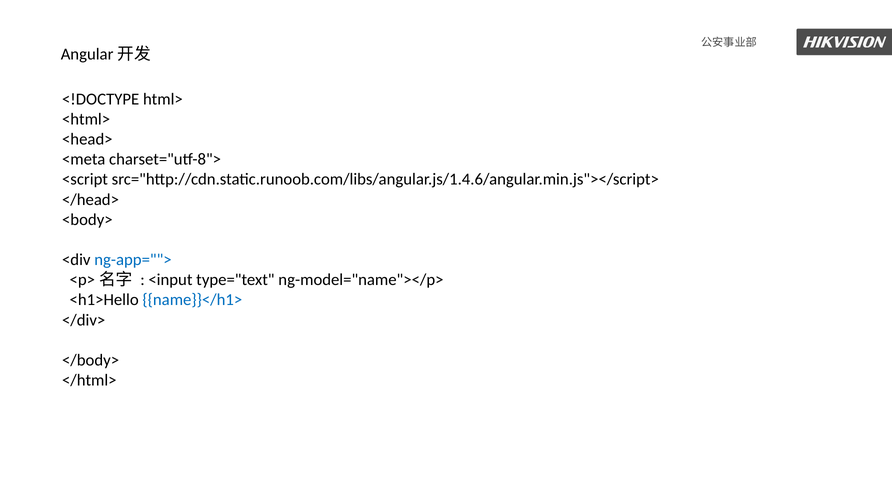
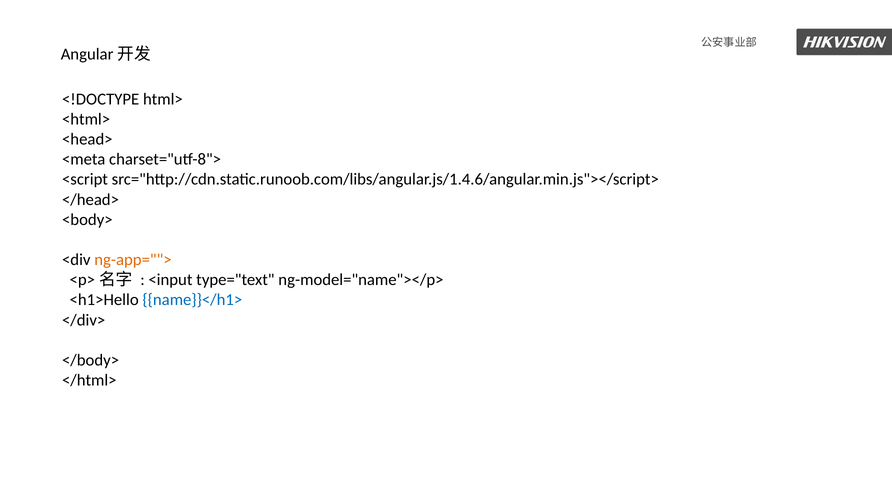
ng-app=""> colour: blue -> orange (133, 260)
